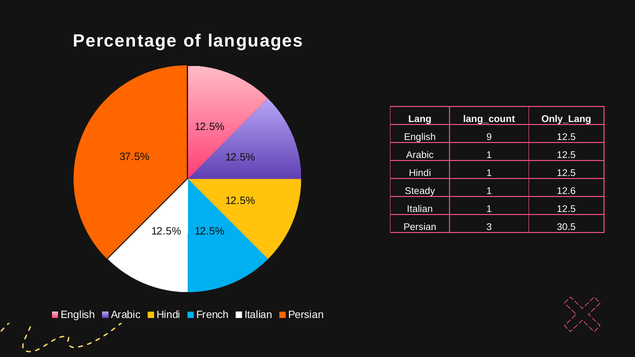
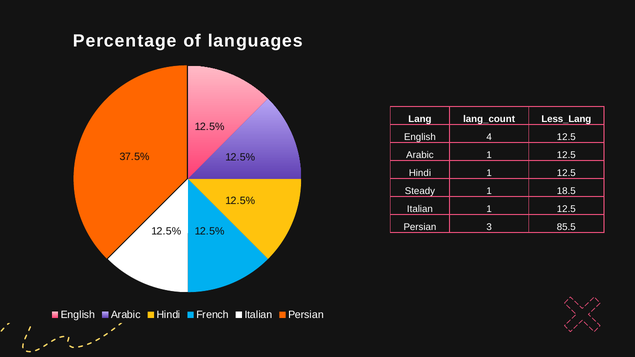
Only_Lang: Only_Lang -> Less_Lang (566, 119)
9: 9 -> 4 (489, 137)
12.6: 12.6 -> 18.5 (566, 191)
30.5: 30.5 -> 85.5 (566, 227)
